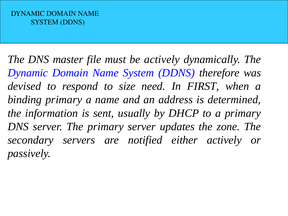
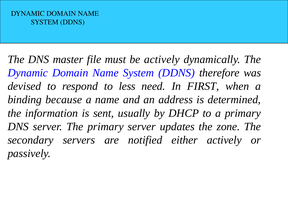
size: size -> less (127, 86)
binding primary: primary -> because (64, 100)
